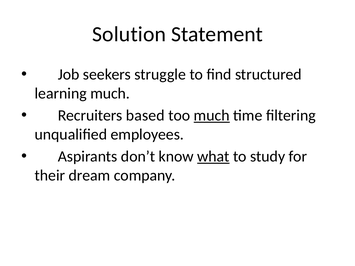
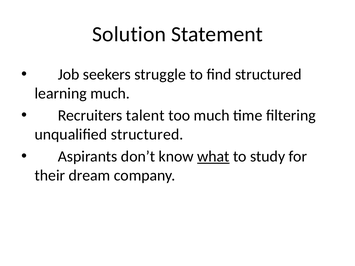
based: based -> talent (145, 116)
much underline: present -> none (212, 116)
unqualified employees: employees -> structured (147, 134)
